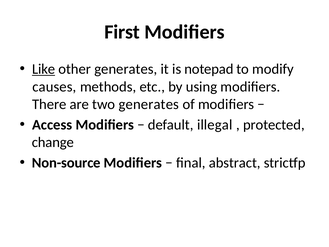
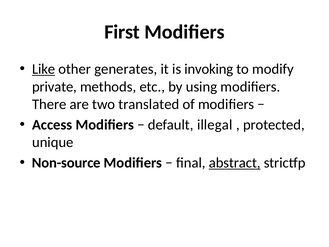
notepad: notepad -> invoking (209, 69)
causes: causes -> private (54, 87)
two generates: generates -> translated (149, 104)
change: change -> unique (53, 142)
abstract underline: none -> present (235, 163)
